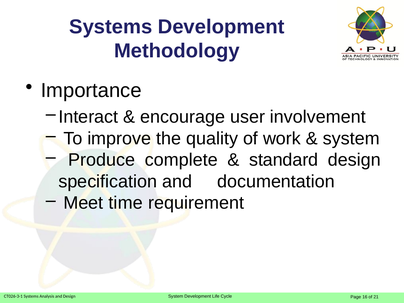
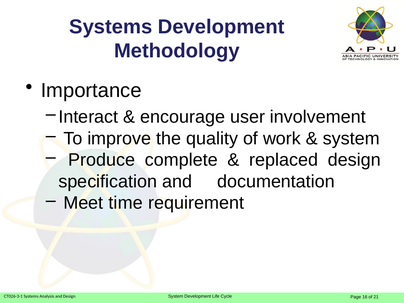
standard: standard -> replaced (284, 160)
